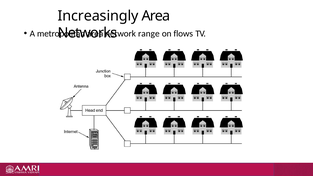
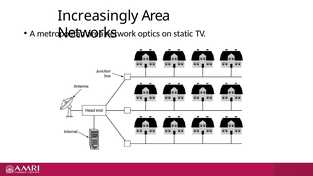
range: range -> optics (149, 34)
flows: flows -> static (183, 34)
